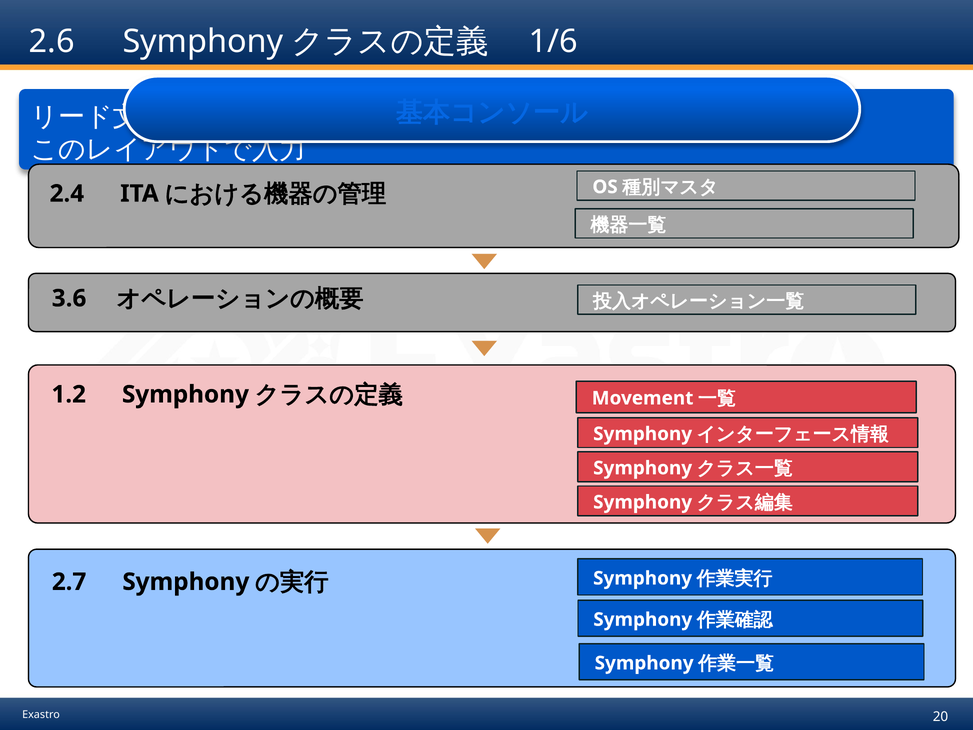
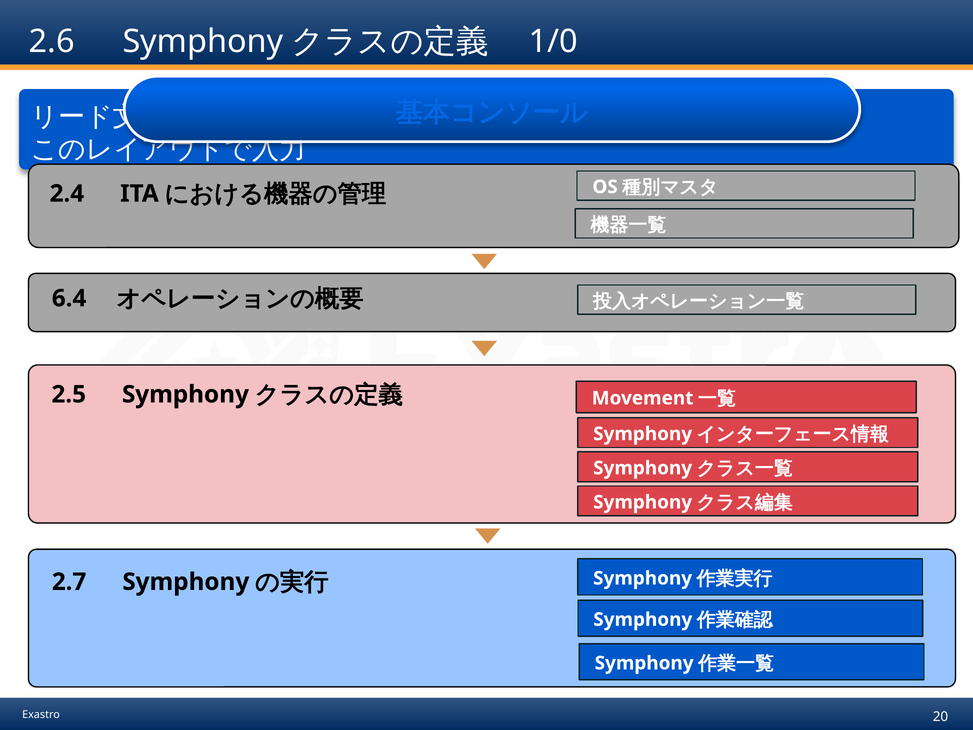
1/6: 1/6 -> 1/0 (553, 41)
3.6: 3.6 -> 6.4 (69, 298)
1.2: 1.2 -> 2.5 (69, 394)
